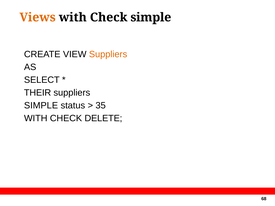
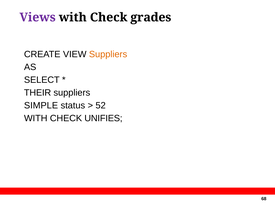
Views colour: orange -> purple (38, 17)
Check simple: simple -> grades (151, 17)
35: 35 -> 52 (101, 106)
DELETE: DELETE -> UNIFIES (103, 118)
